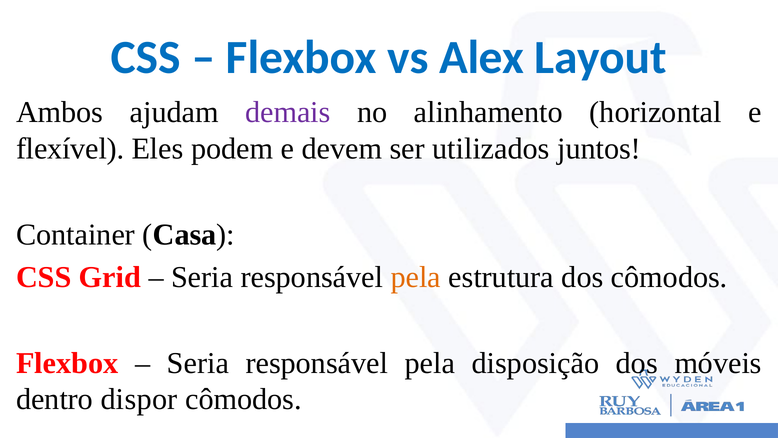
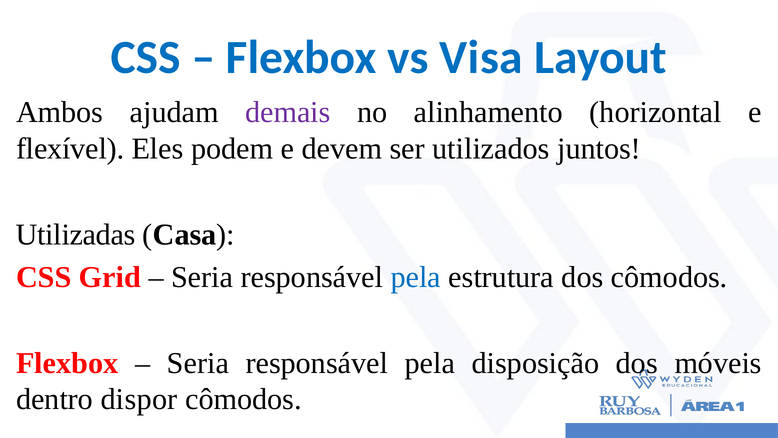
Alex: Alex -> Visa (481, 57)
Container: Container -> Utilizadas (76, 234)
pela colour: orange -> blue (416, 277)
